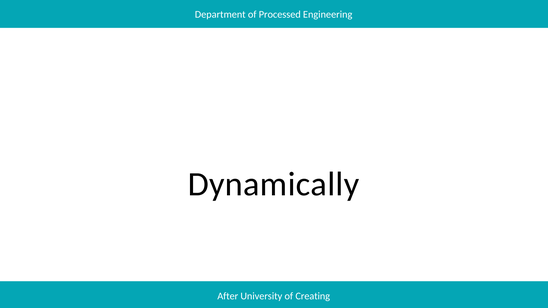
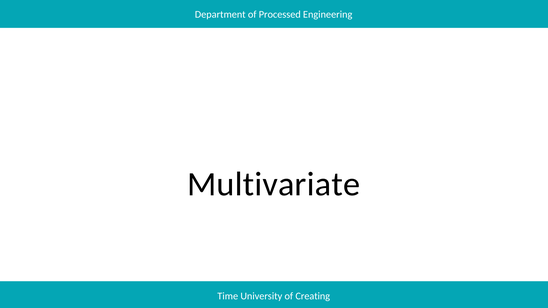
Dynamically: Dynamically -> Multivariate (274, 184)
After: After -> Time (228, 296)
